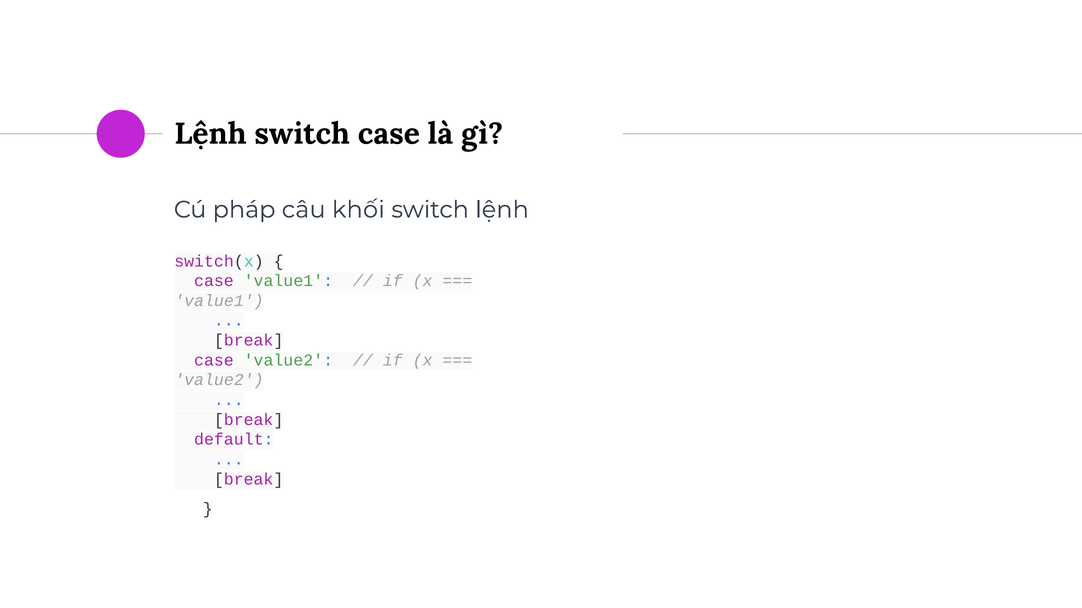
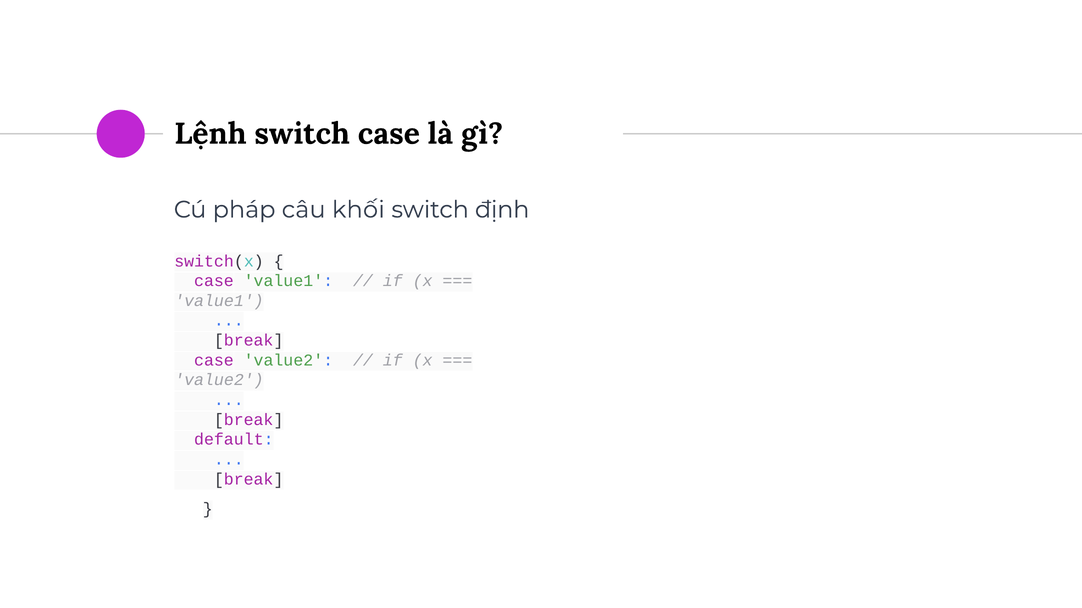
switch lệnh: lệnh -> định (502, 210)
